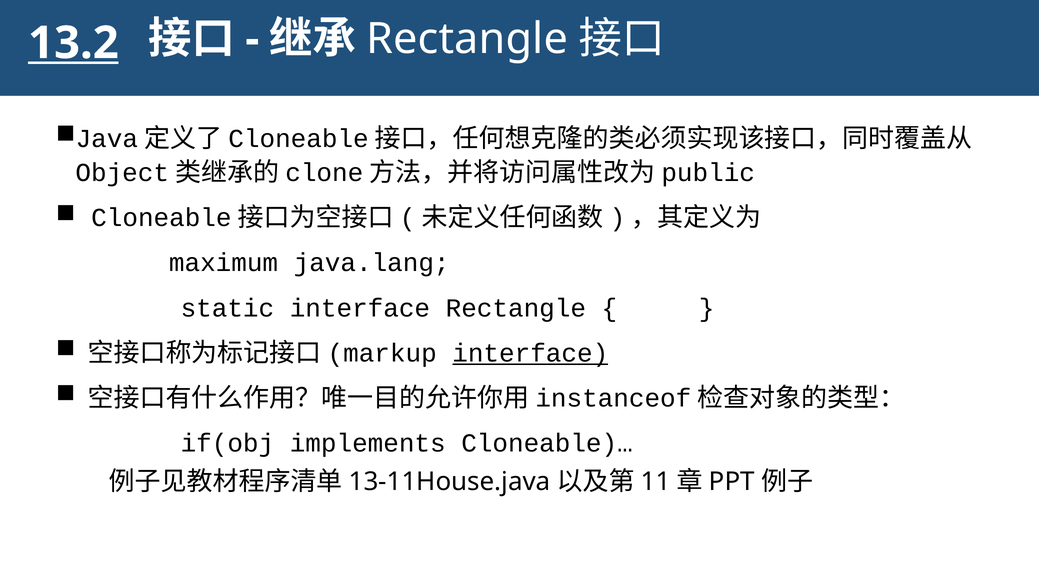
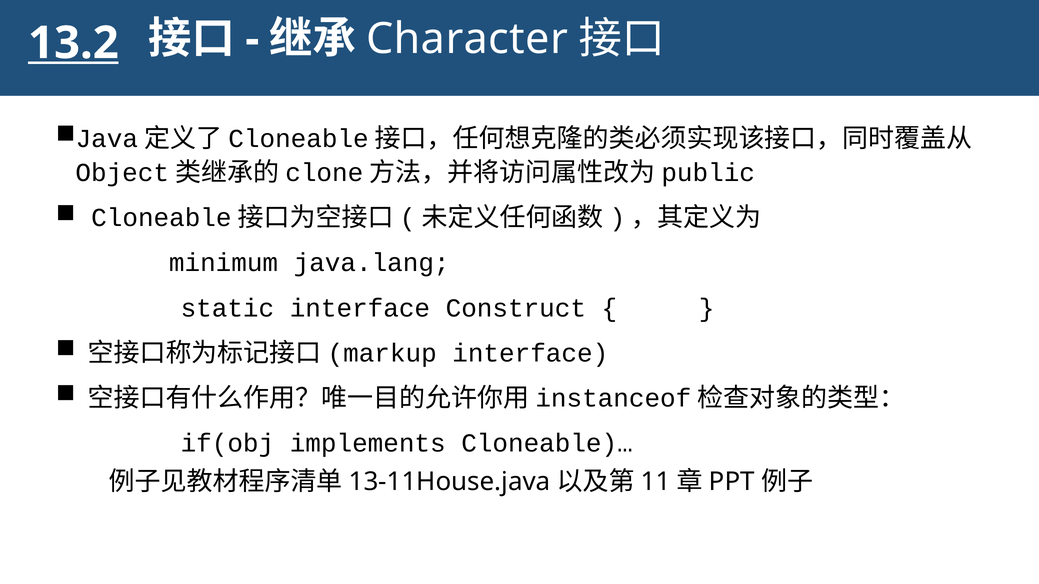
Rectangle: Rectangle -> Character (467, 39)
maximum: maximum -> minimum (224, 263)
interface Rectangle: Rectangle -> Construct (516, 308)
interface underline: present -> none (530, 353)
